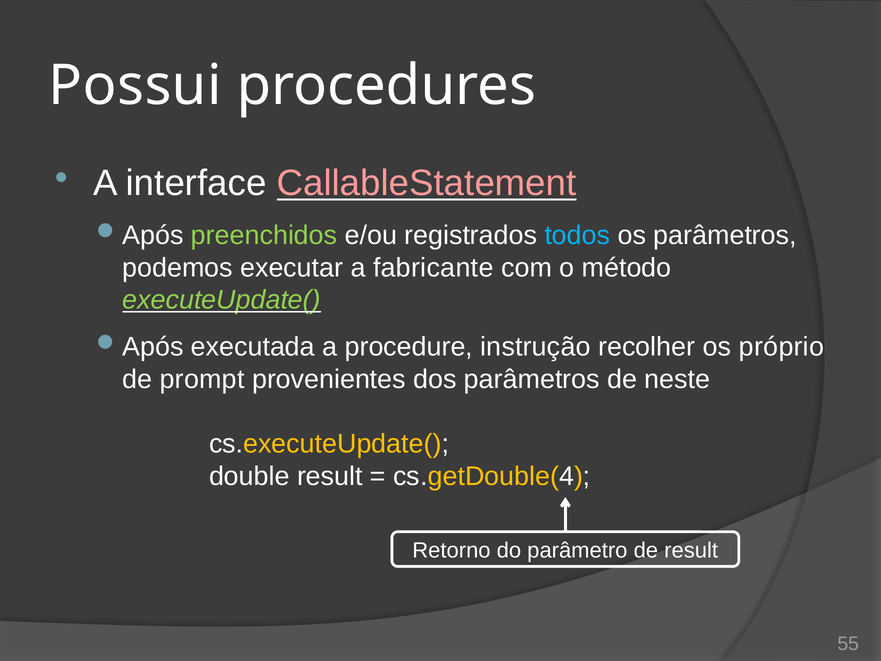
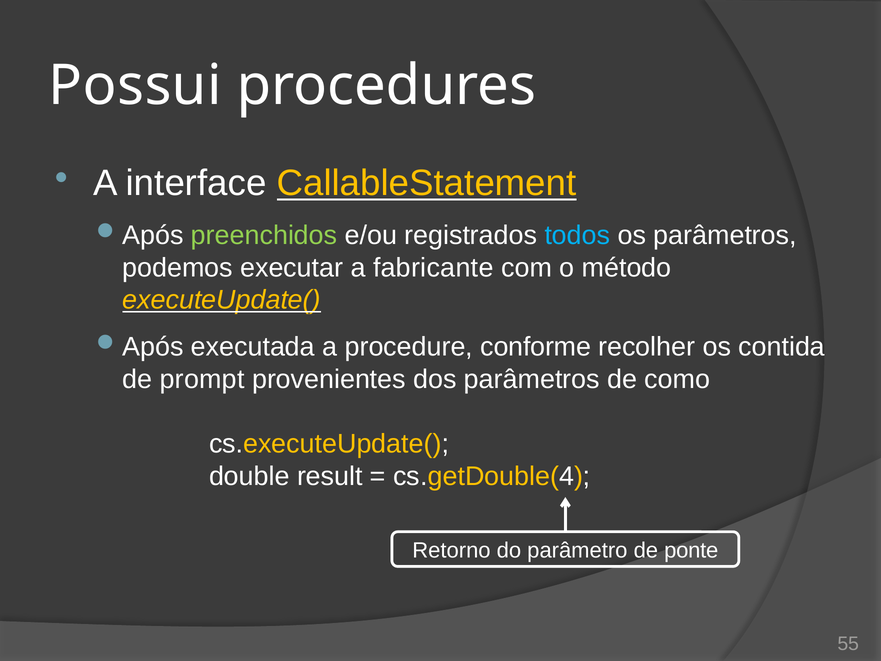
CallableStatement colour: pink -> yellow (427, 183)
executeUpdate( colour: light green -> yellow (222, 300)
instrução: instrução -> conforme (536, 347)
próprio: próprio -> contida (782, 347)
neste: neste -> como (677, 379)
de result: result -> ponte (691, 550)
